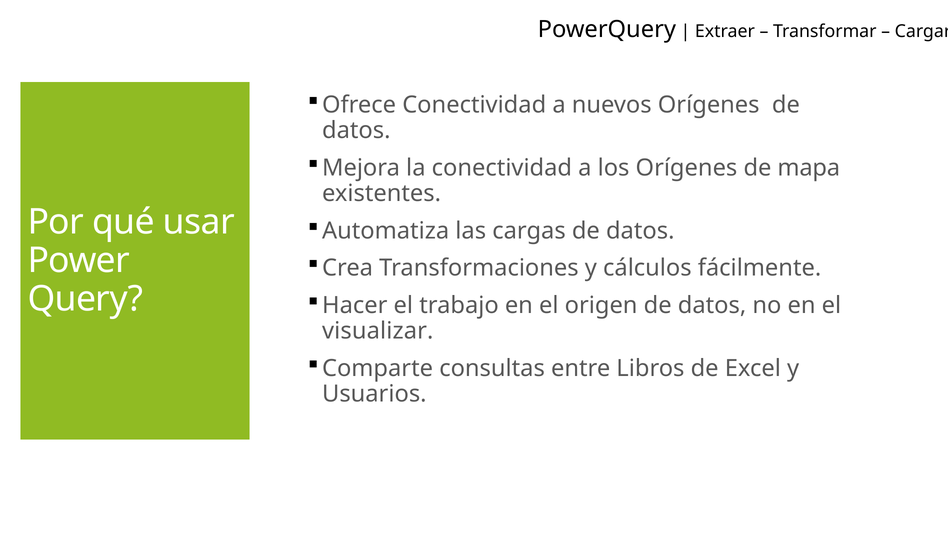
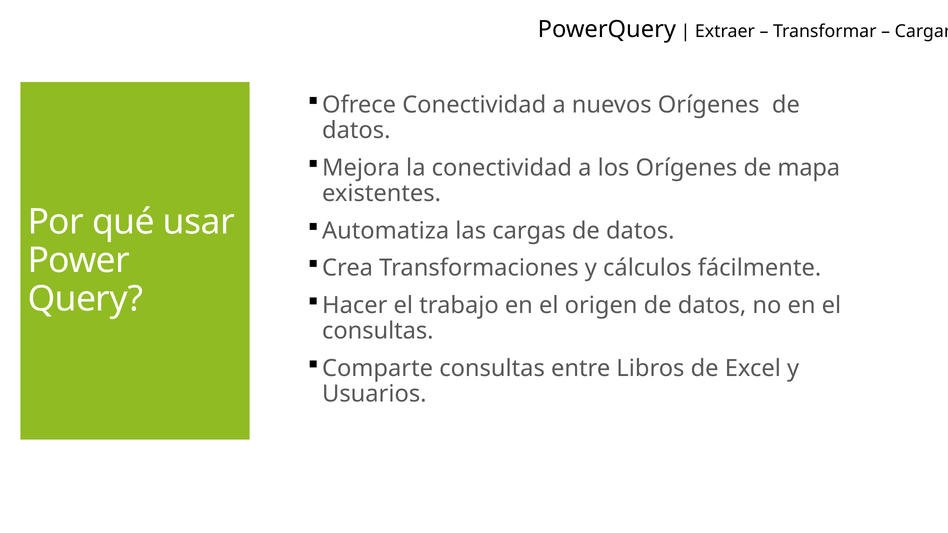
visualizar: visualizar -> consultas (378, 331)
